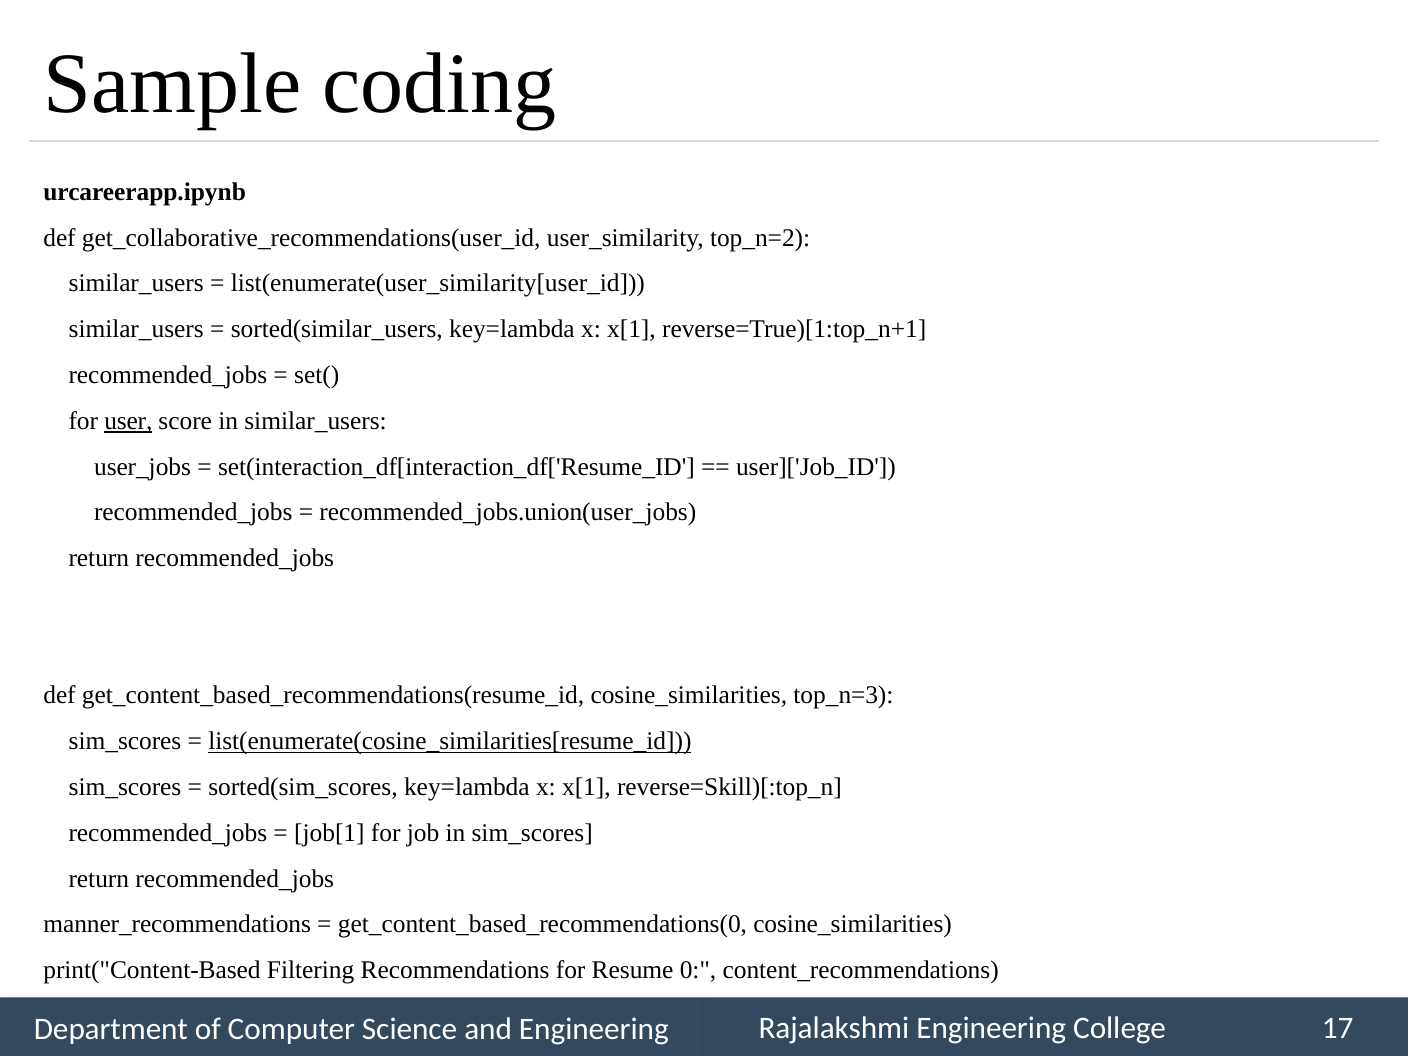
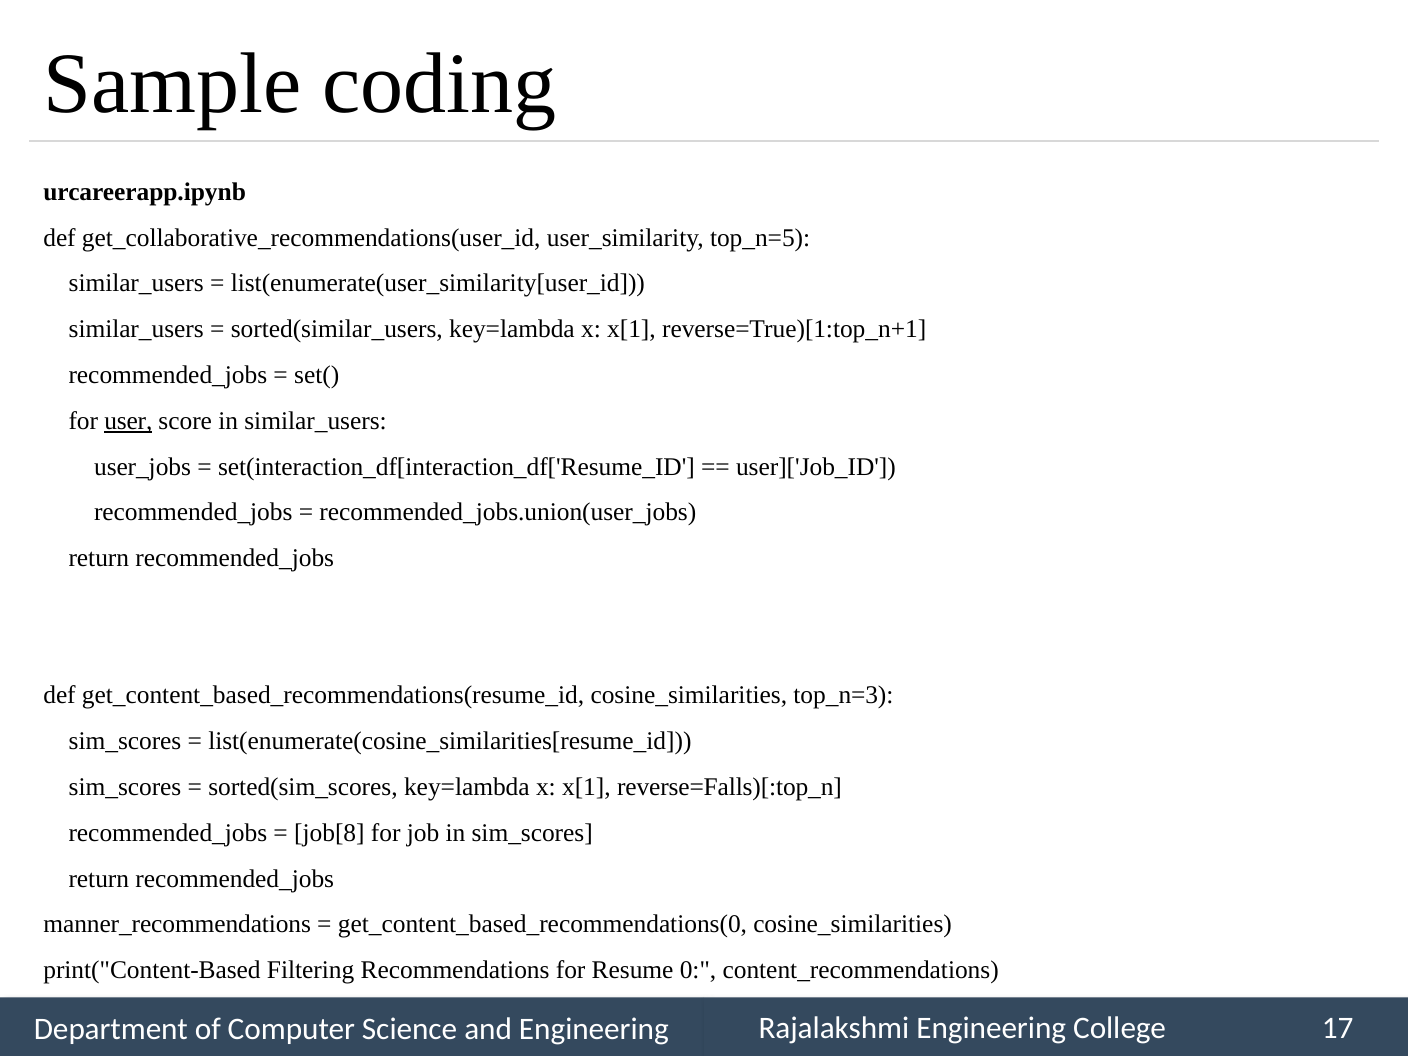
top_n=2: top_n=2 -> top_n=5 (760, 238)
list(enumerate(cosine_similarities[resume_id underline: present -> none (450, 741)
reverse=Skill)[:top_n: reverse=Skill)[:top_n -> reverse=Falls)[:top_n (729, 787)
job[1: job[1 -> job[8 (329, 833)
